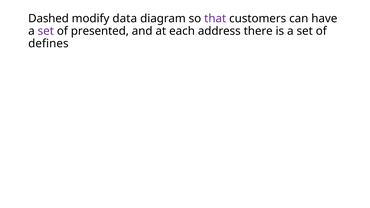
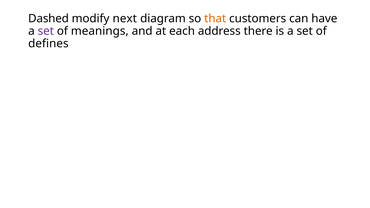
data: data -> next (125, 19)
that colour: purple -> orange (215, 19)
presented: presented -> meanings (100, 31)
